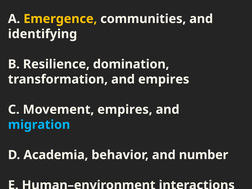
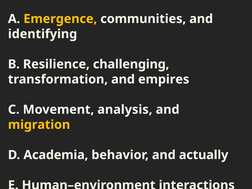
domination: domination -> challenging (131, 64)
Movement empires: empires -> analysis (125, 110)
migration colour: light blue -> yellow (39, 125)
number: number -> actually (204, 155)
